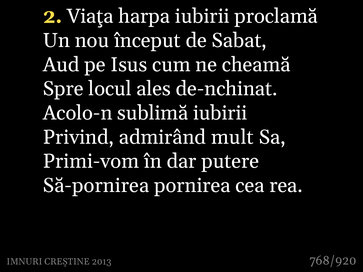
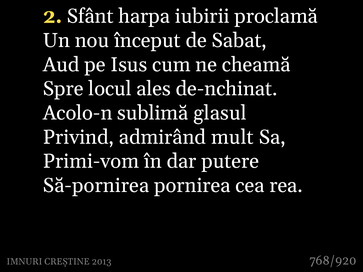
Viaţa: Viaţa -> Sfânt (90, 16)
sublimă iubirii: iubirii -> glasul (220, 113)
